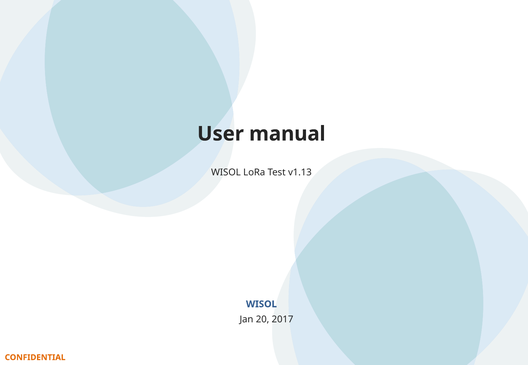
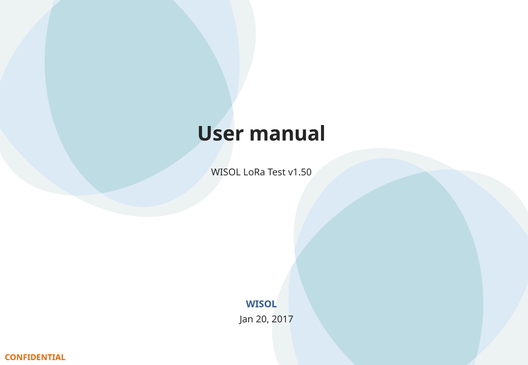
v1.13: v1.13 -> v1.50 (300, 172)
